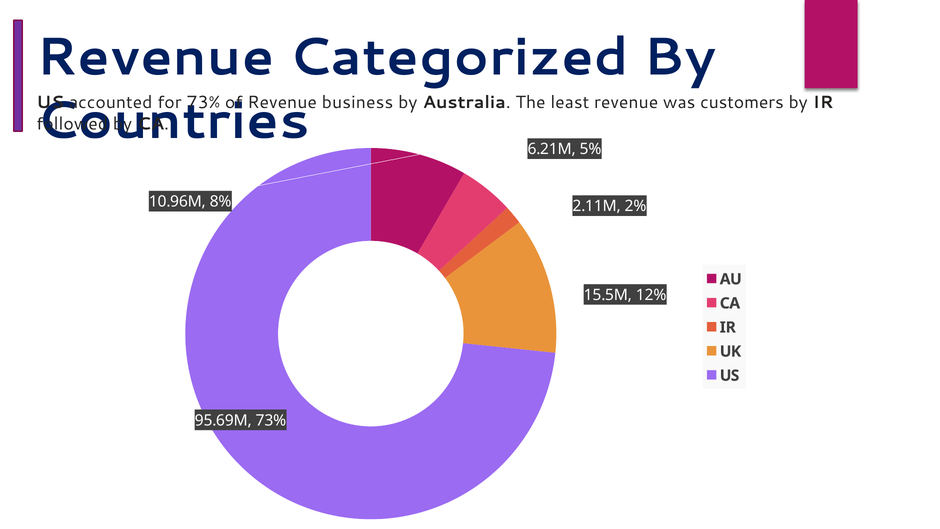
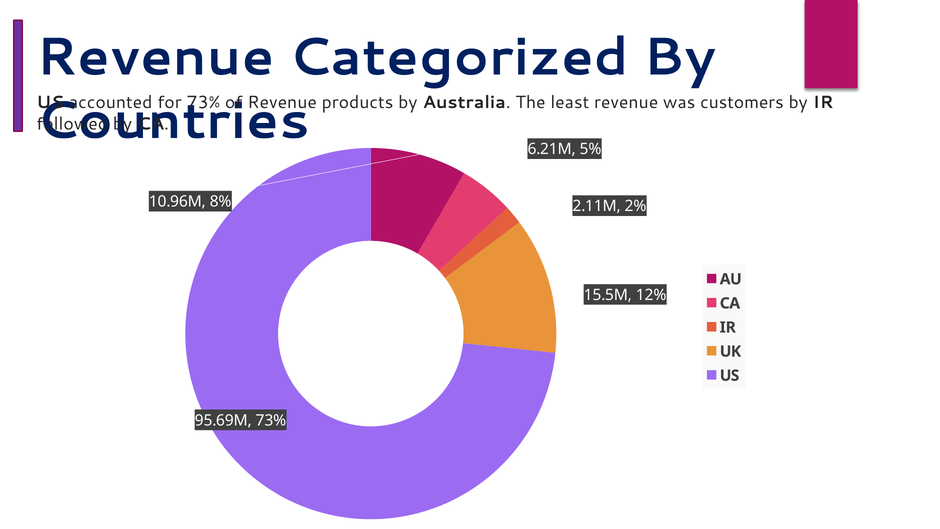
business: business -> products (358, 103)
